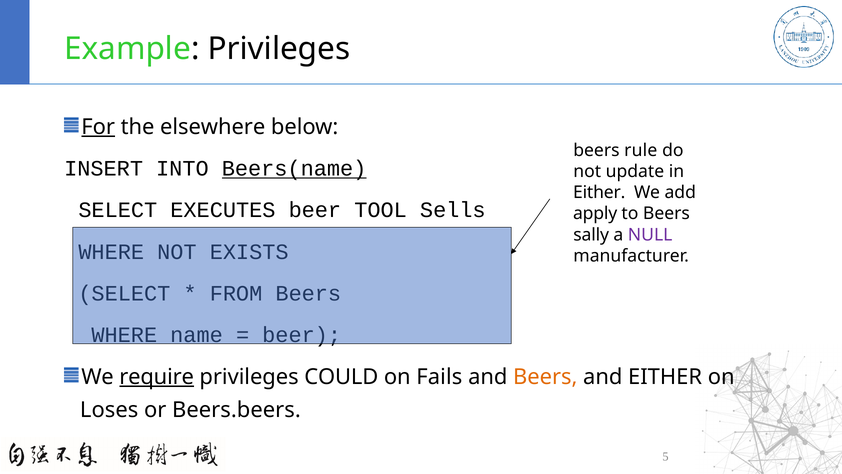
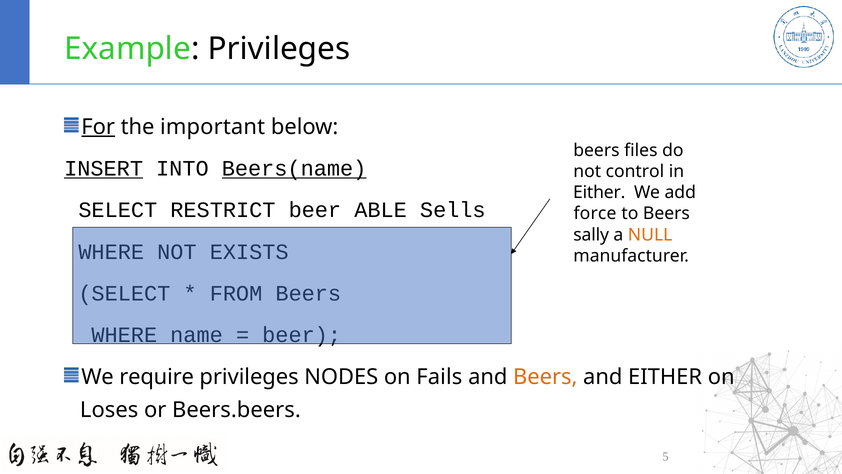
elsewhere: elsewhere -> important (213, 127)
rule: rule -> files (641, 150)
INSERT underline: none -> present (104, 168)
update: update -> control (635, 171)
EXECUTES: EXECUTES -> RESTRICT (223, 210)
TOOL: TOOL -> ABLE (381, 210)
apply: apply -> force (595, 213)
NULL colour: purple -> orange (650, 235)
require underline: present -> none (157, 377)
COULD: COULD -> NODES (341, 377)
